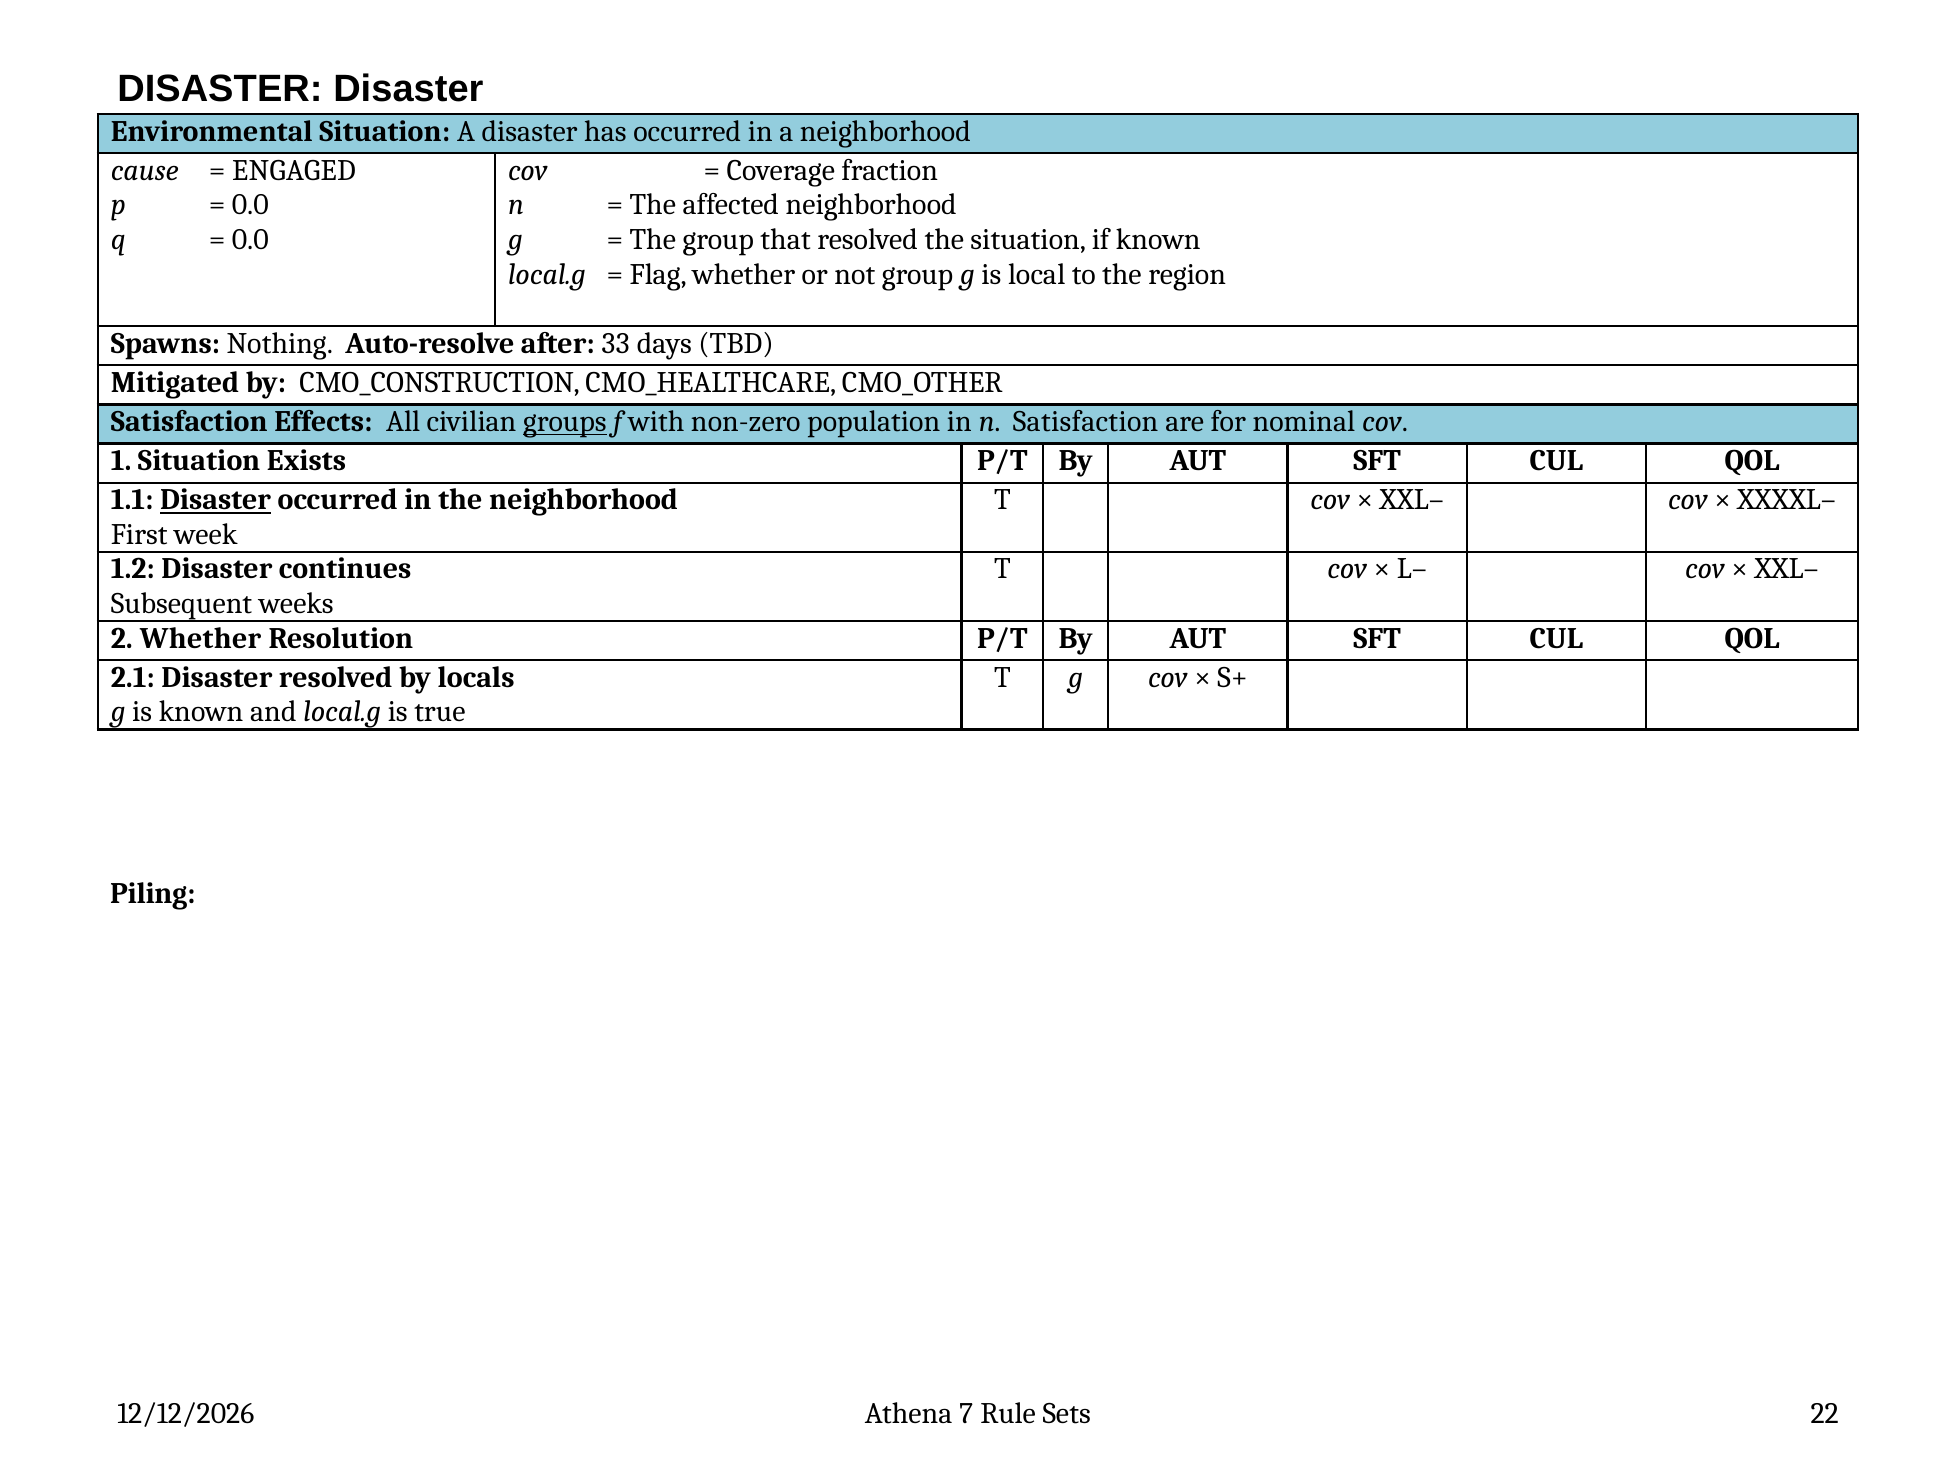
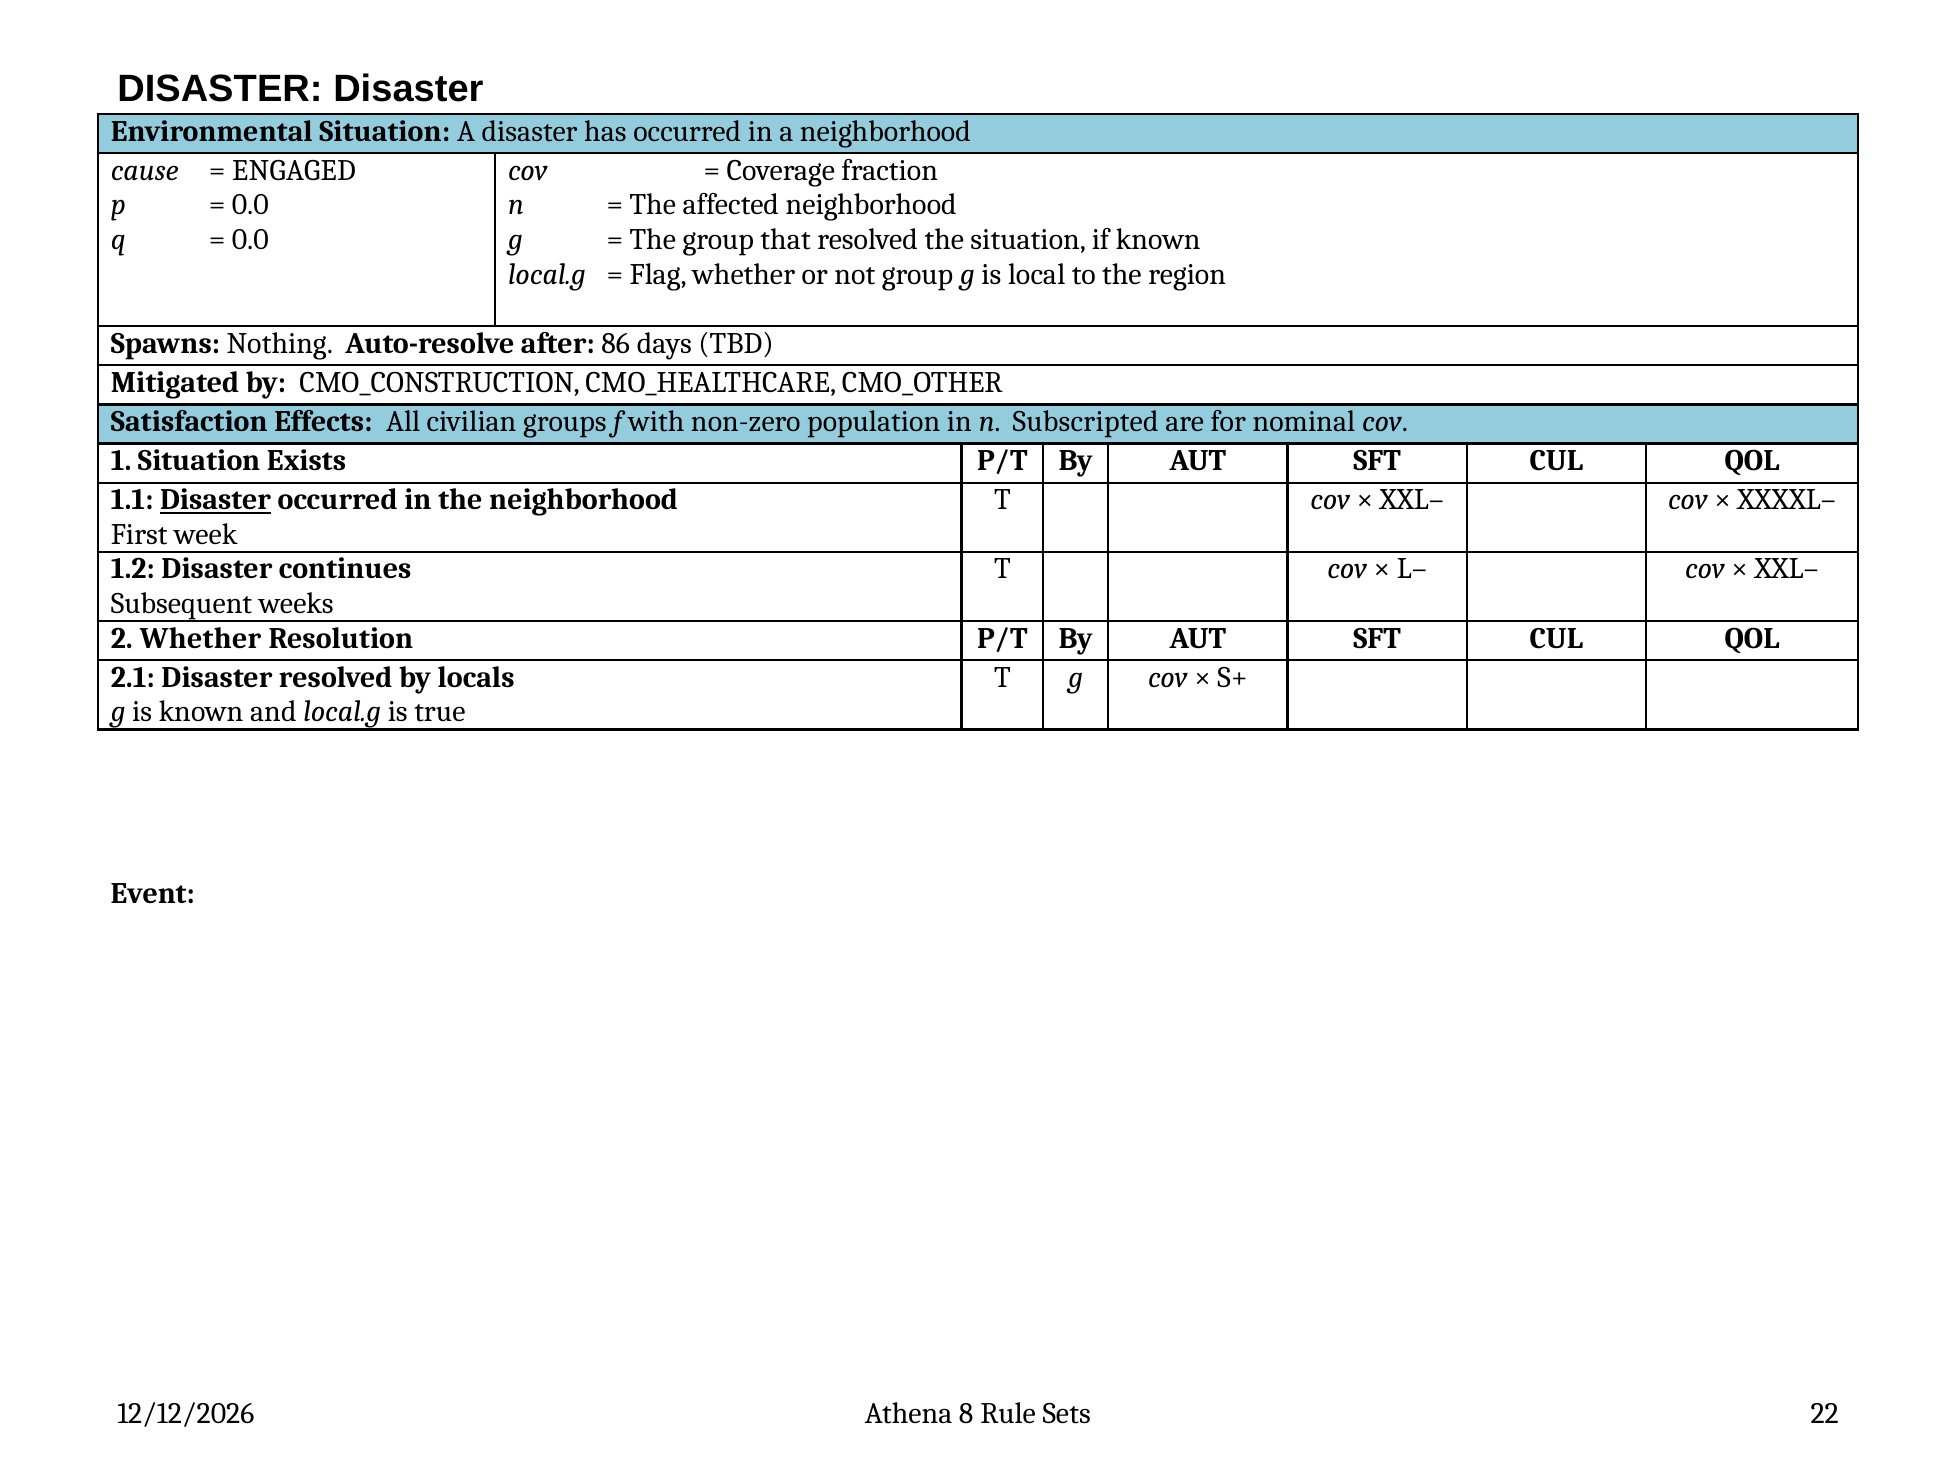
33: 33 -> 86 (616, 343)
groups underline: present -> none (565, 422)
n Satisfaction: Satisfaction -> Subscripted (1086, 422)
Piling: Piling -> Event (153, 893)
7: 7 -> 8 (966, 1414)
